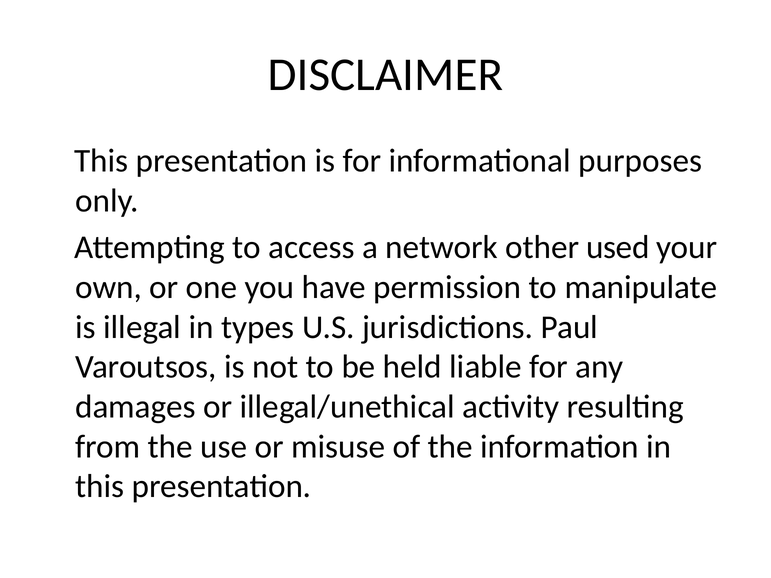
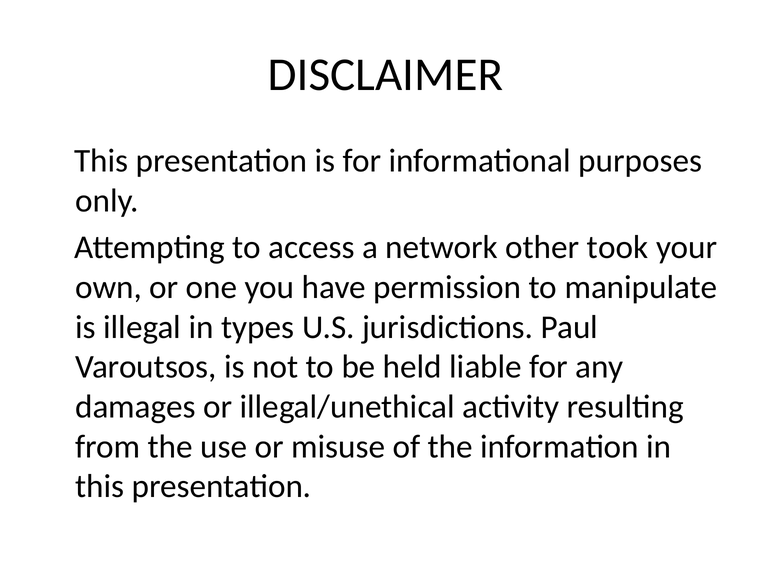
used: used -> took (618, 248)
